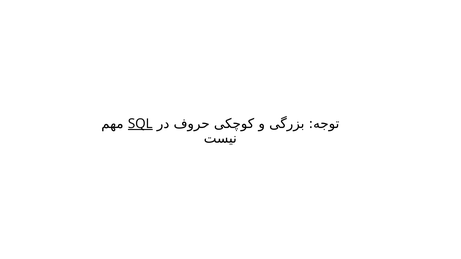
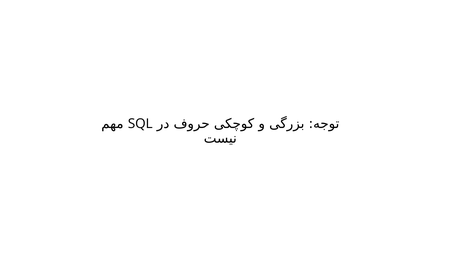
SQL underline: present -> none (140, 124)
